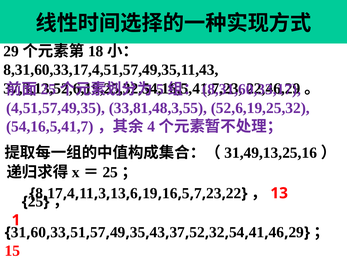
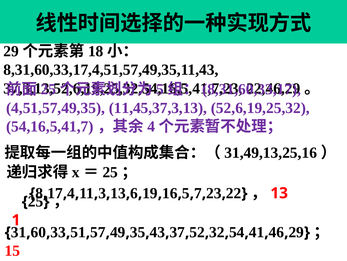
33,81,48,3,55: 33,81,48,3,55 -> 11,45,37,3,13 (158, 108)
